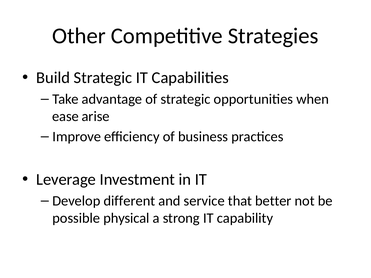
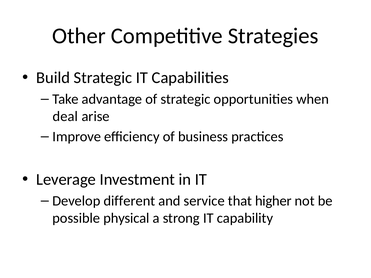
ease: ease -> deal (65, 116)
better: better -> higher (273, 201)
